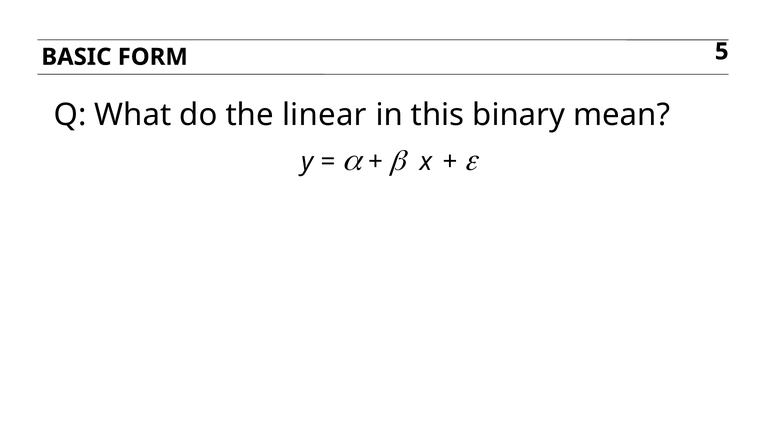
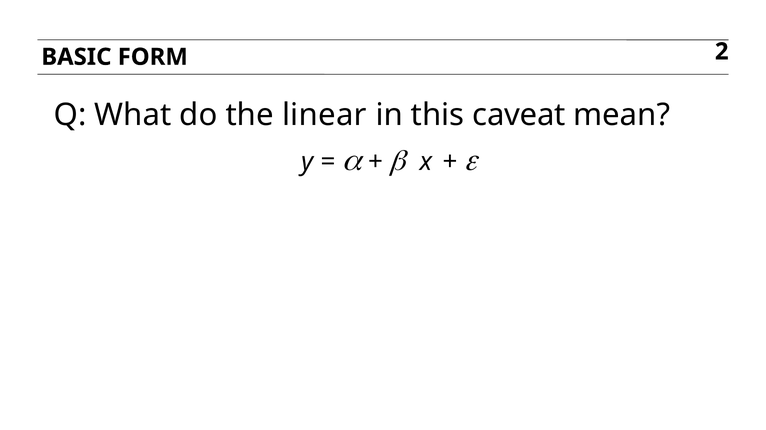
5: 5 -> 2 (722, 52)
binary: binary -> caveat (519, 115)
